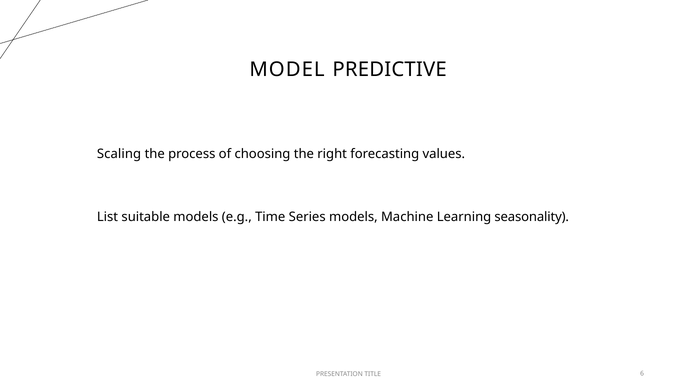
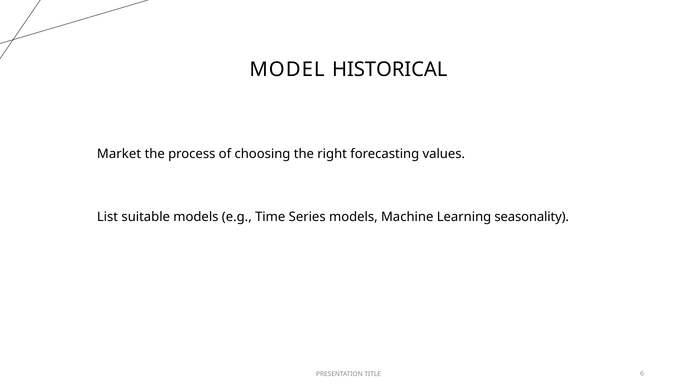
PREDICTIVE: PREDICTIVE -> HISTORICAL (390, 70)
Scaling: Scaling -> Market (119, 154)
